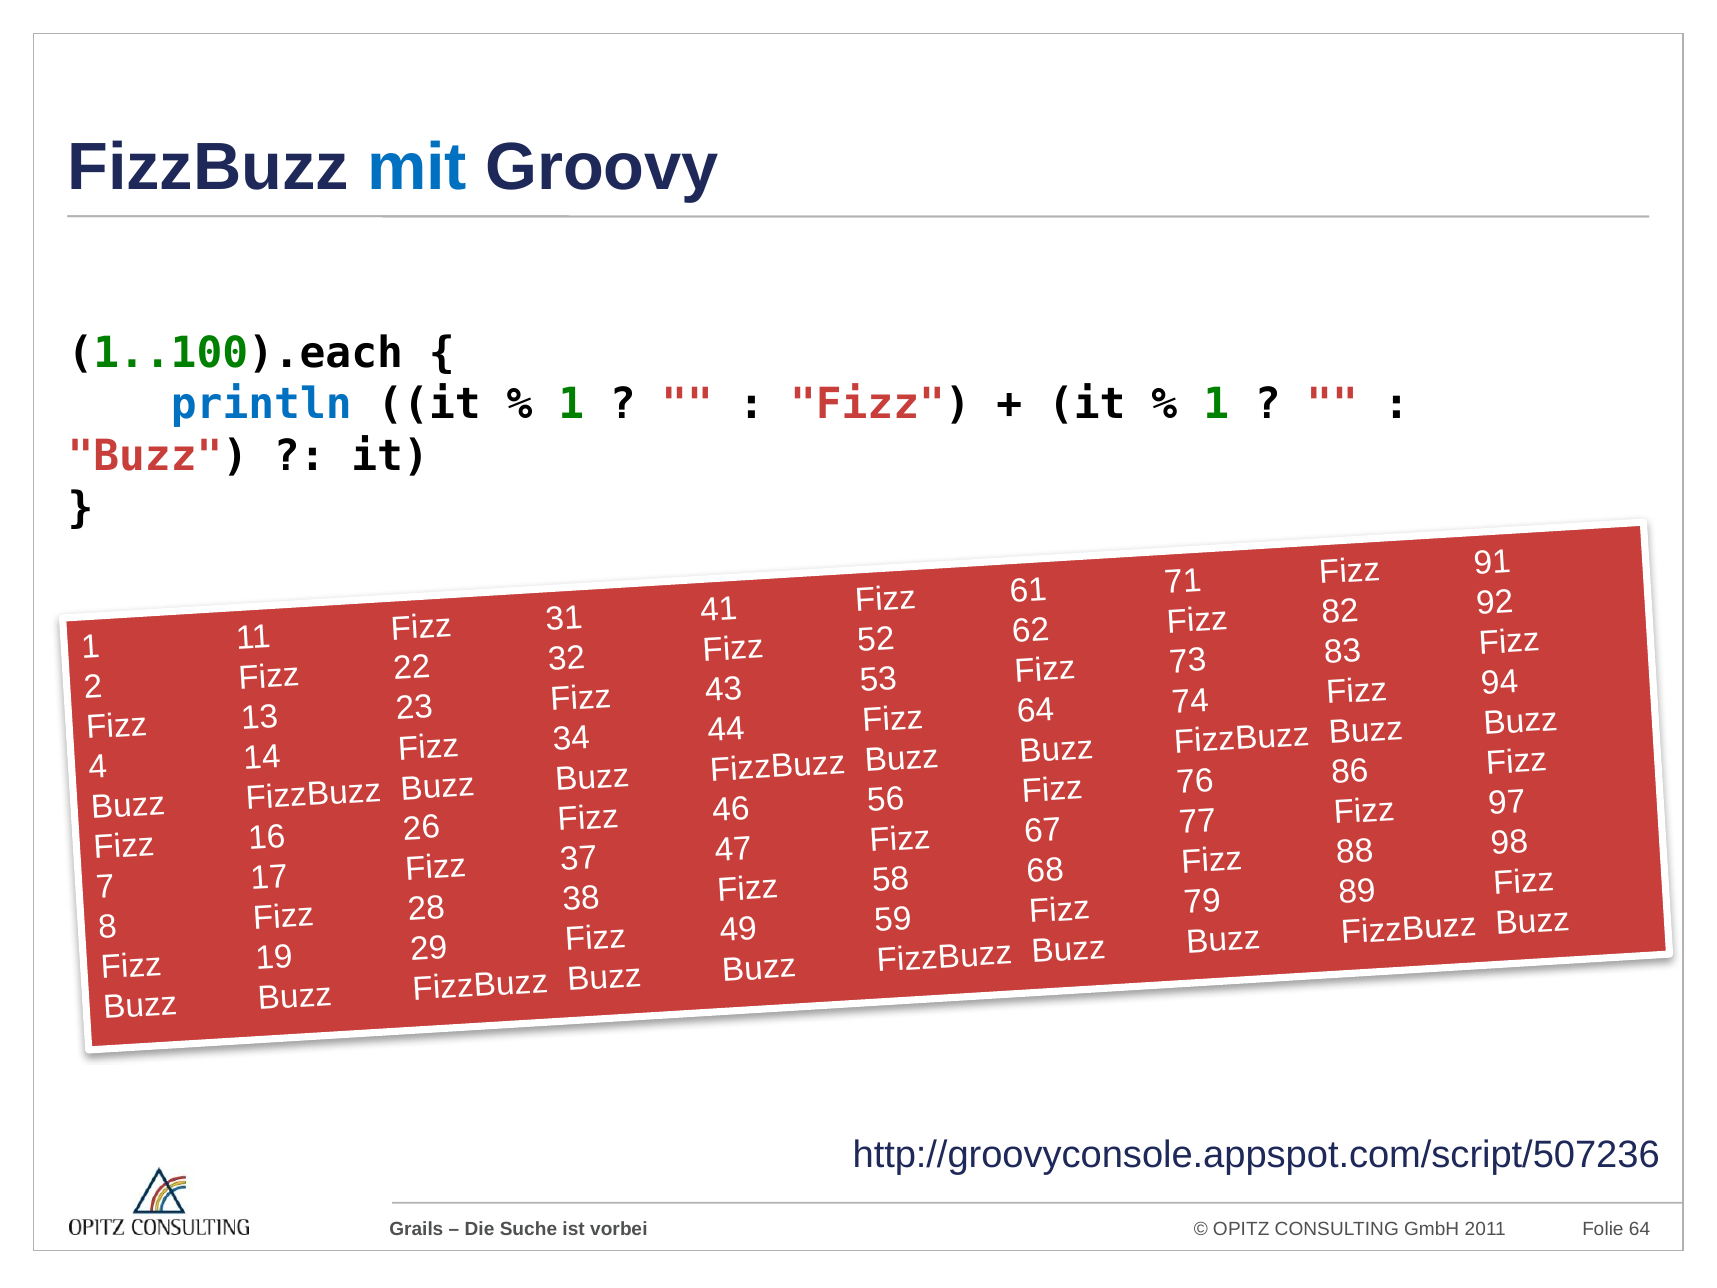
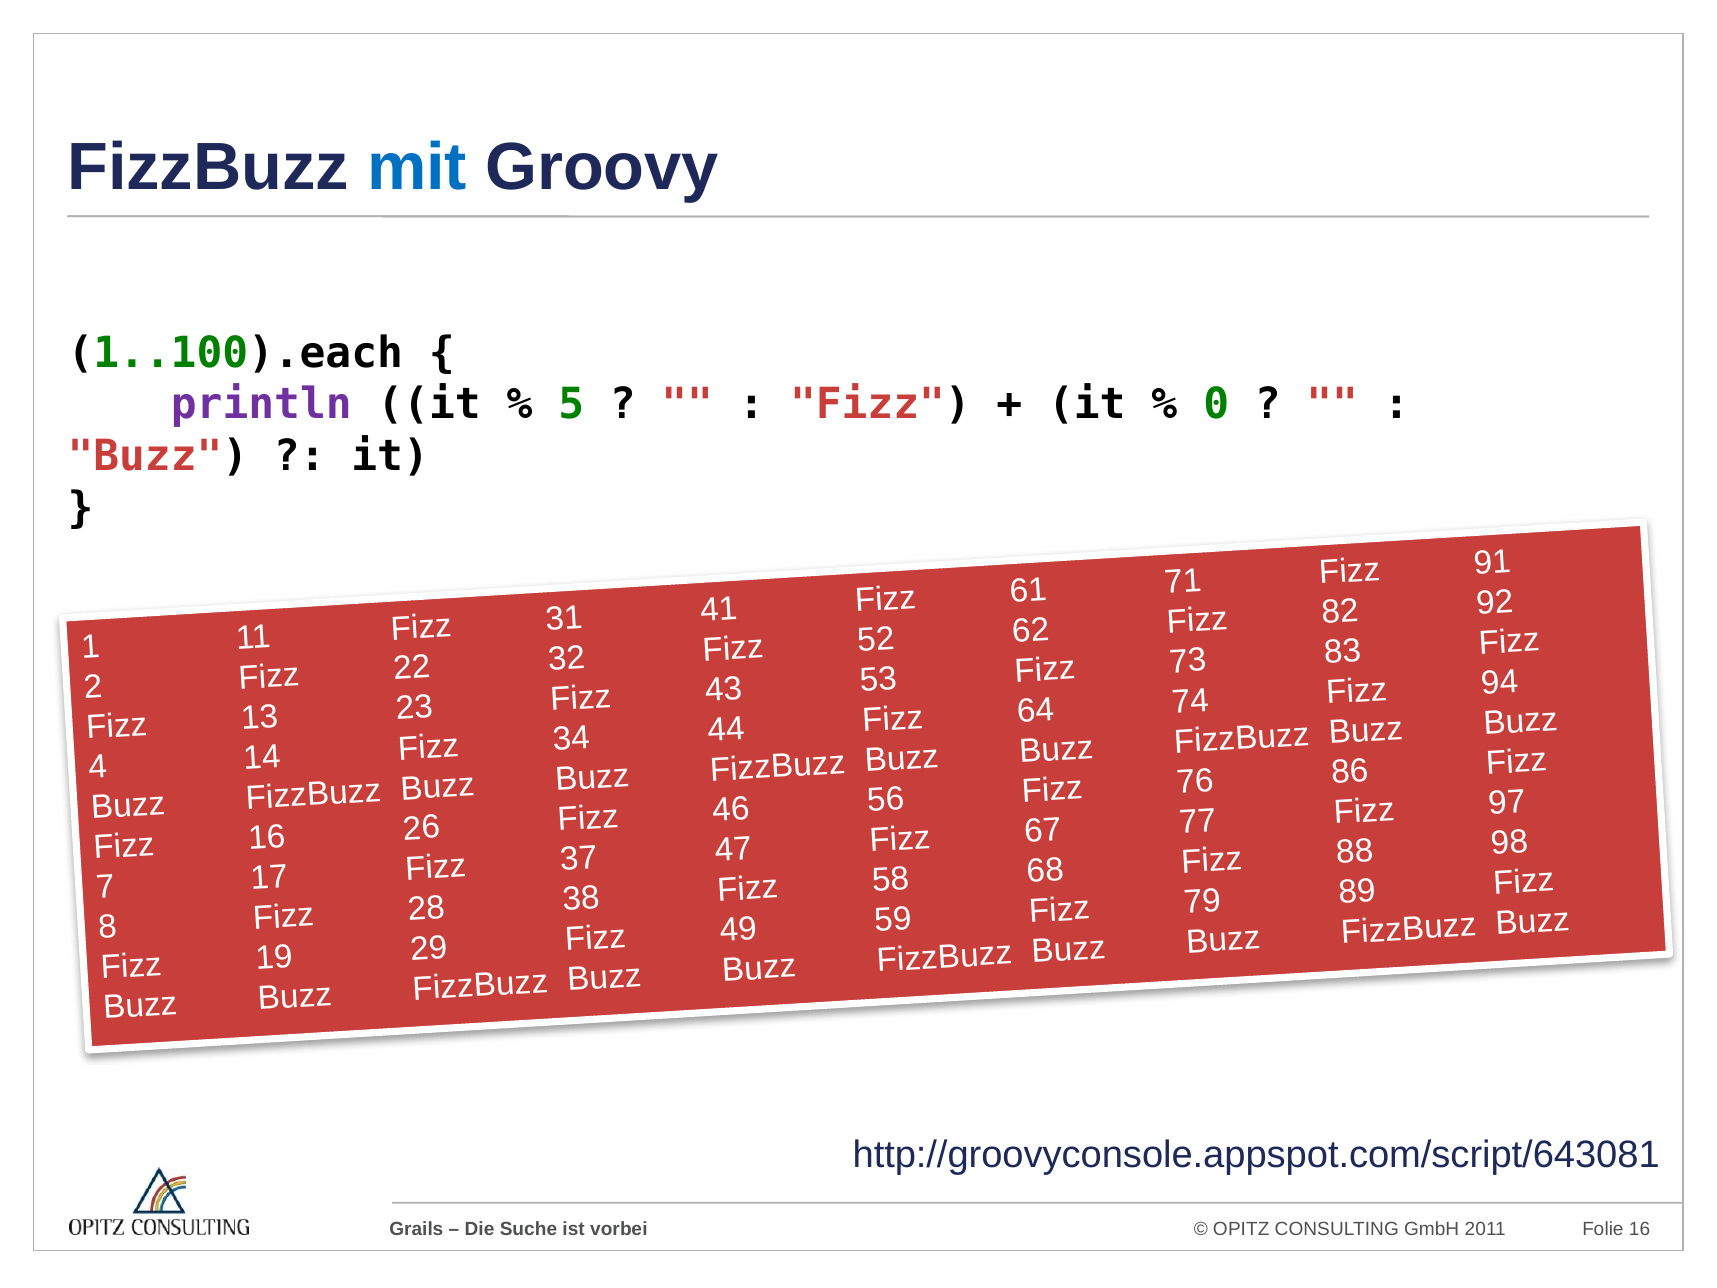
println colour: blue -> purple (261, 405)
1: 1 -> 5 (571, 405)
1: 1 -> 0 (1216, 405)
http://groovyconsole.appspot.com/script/507236: http://groovyconsole.appspot.com/script/507236 -> http://groovyconsole.appspot.com/script/643081 (1256, 1155)
64: 64 -> 16 (1640, 1229)
